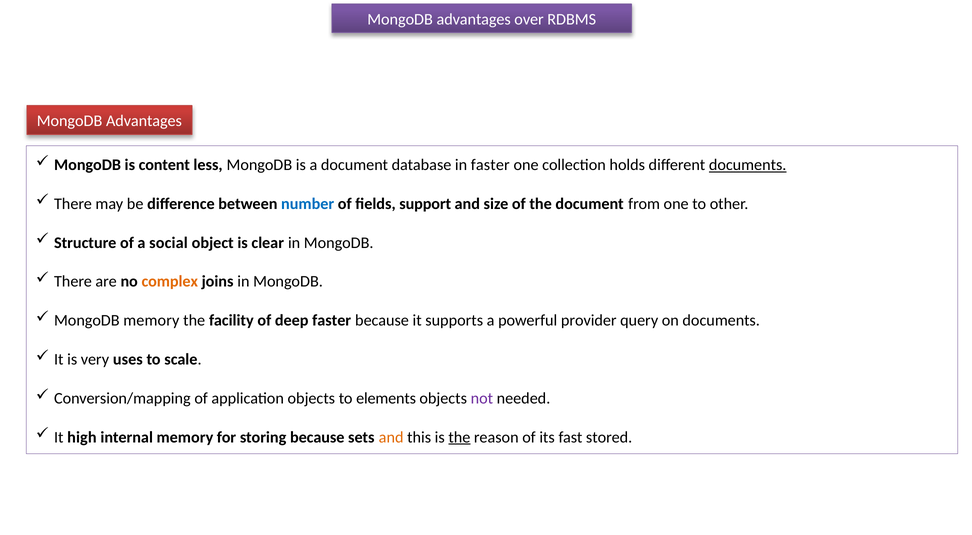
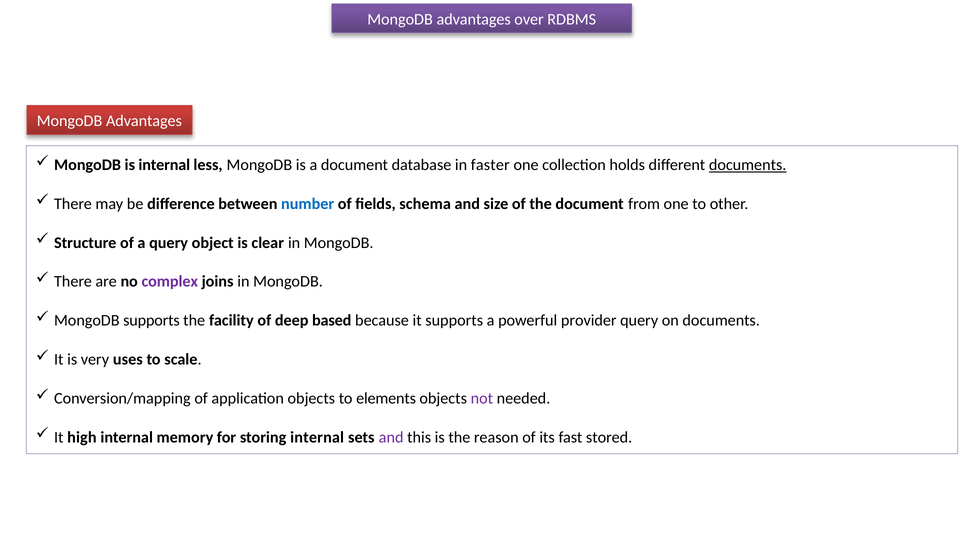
is content: content -> internal (164, 165)
support: support -> schema (425, 204)
a social: social -> query (169, 242)
complex colour: orange -> purple (170, 281)
MongoDB memory: memory -> supports (151, 320)
deep faster: faster -> based (332, 320)
storing because: because -> internal (317, 437)
and colour: orange -> purple (391, 437)
the underline: present -> none (459, 437)
